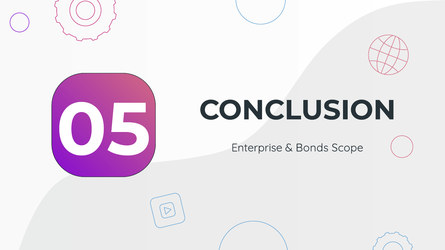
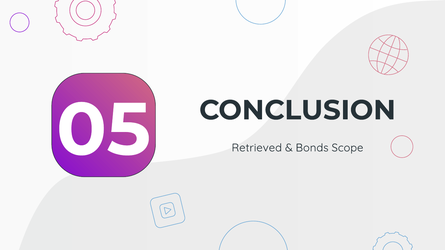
Enterprise: Enterprise -> Retrieved (257, 148)
